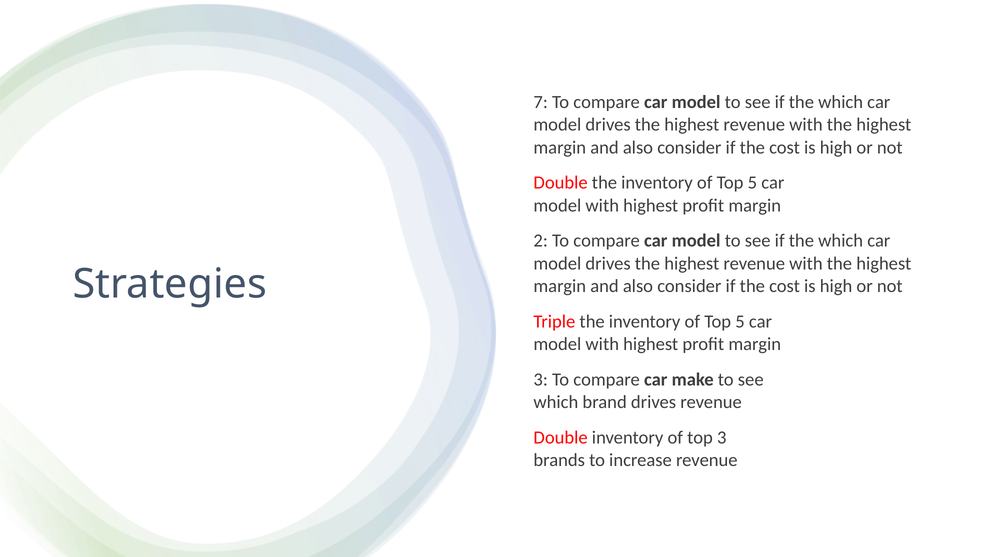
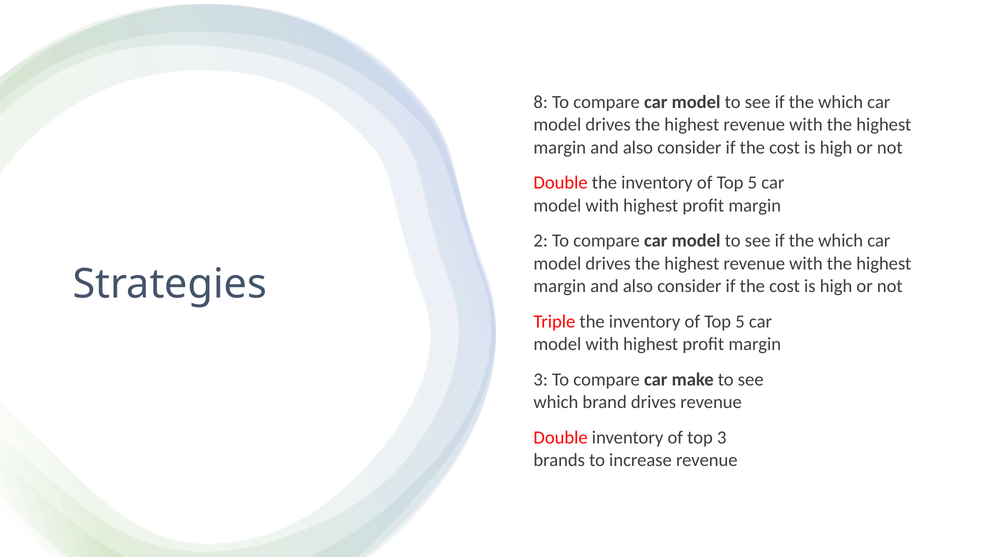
7: 7 -> 8 (541, 102)
